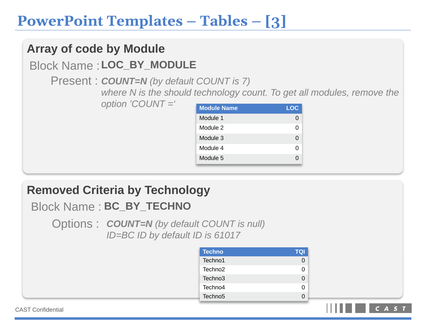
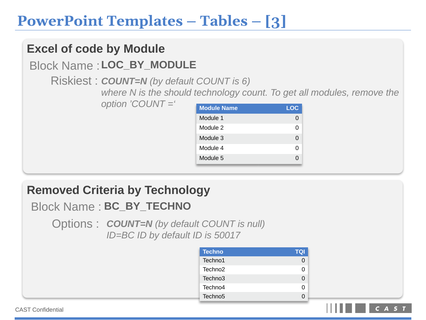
Array: Array -> Excel (42, 49)
Present: Present -> Riskiest (71, 81)
7: 7 -> 6 (246, 81)
61017: 61017 -> 50017 (227, 235)
